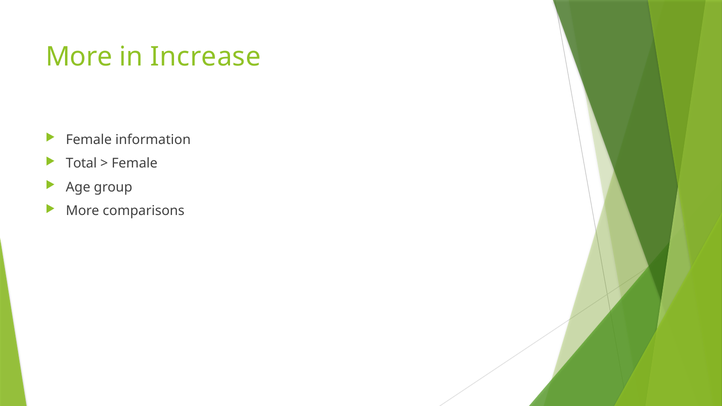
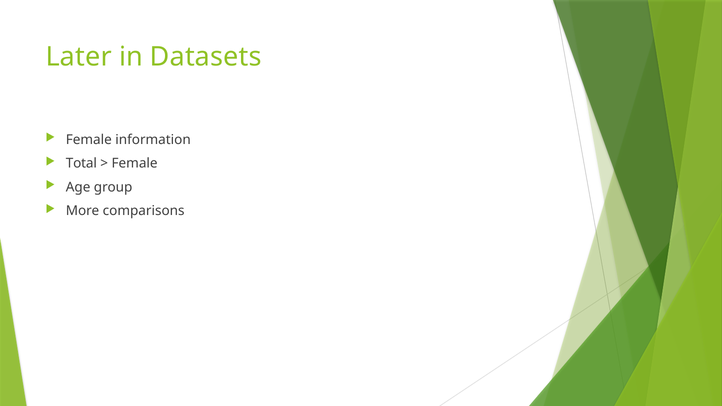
More: More -> Later (79, 57)
Increase: Increase -> Datasets (206, 57)
